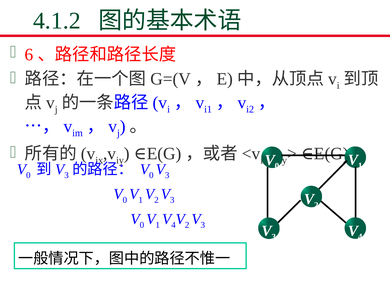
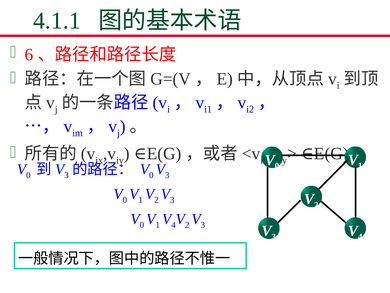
4.1.2: 4.1.2 -> 4.1.1 (57, 21)
